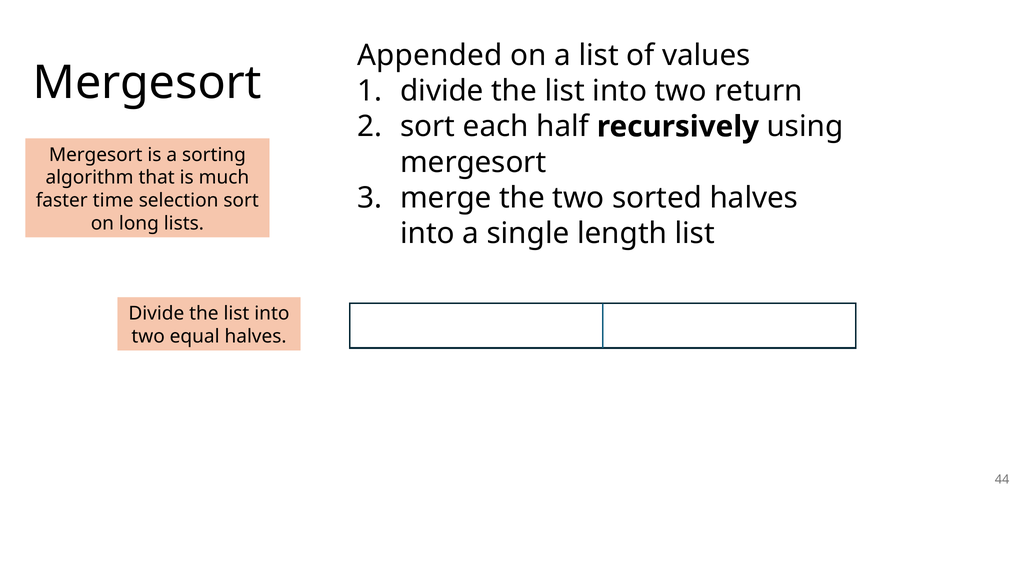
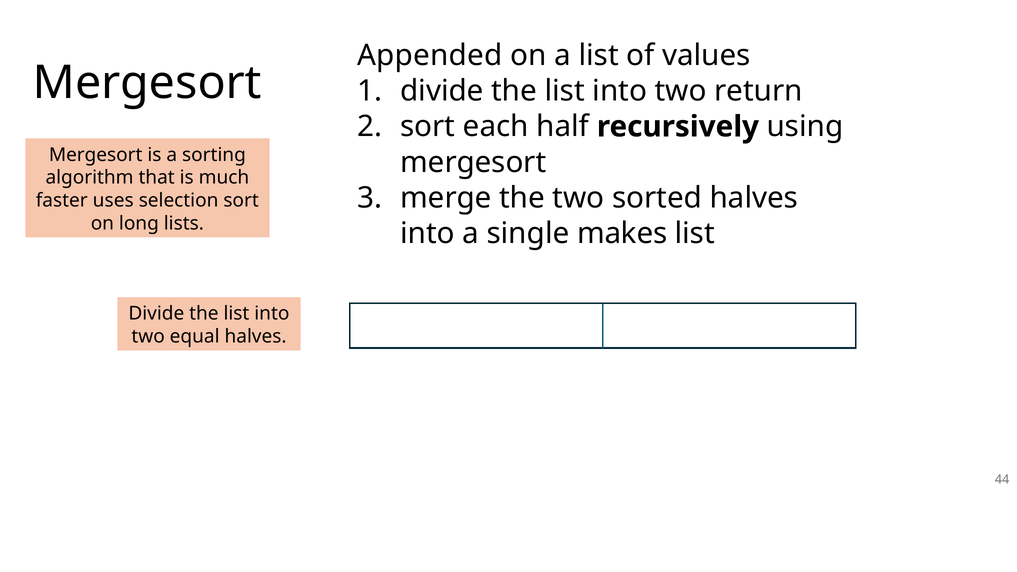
time: time -> uses (113, 201)
length: length -> makes (622, 234)
